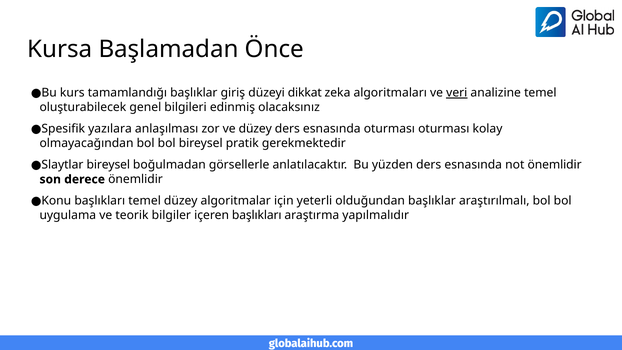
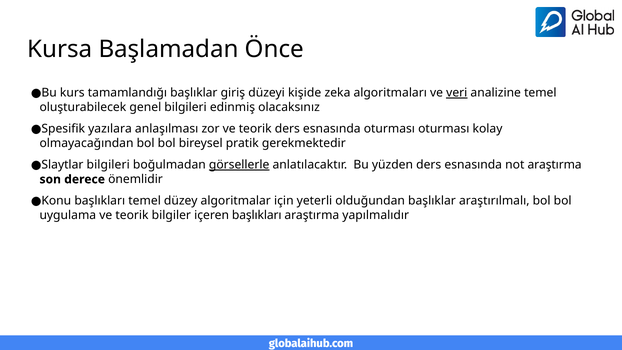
dikkat: dikkat -> kişide (305, 93)
zor ve düzey: düzey -> teorik (255, 129)
Slaytlar bireysel: bireysel -> bilgileri (108, 165)
görsellerle underline: none -> present (239, 165)
not önemlidir: önemlidir -> araştırma (555, 165)
